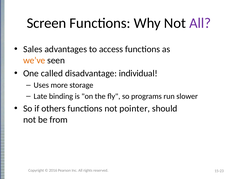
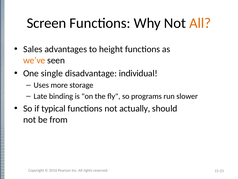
All colour: purple -> orange (200, 23)
access: access -> height (111, 49)
called: called -> single (52, 73)
others: others -> typical (53, 108)
pointer: pointer -> actually (135, 108)
